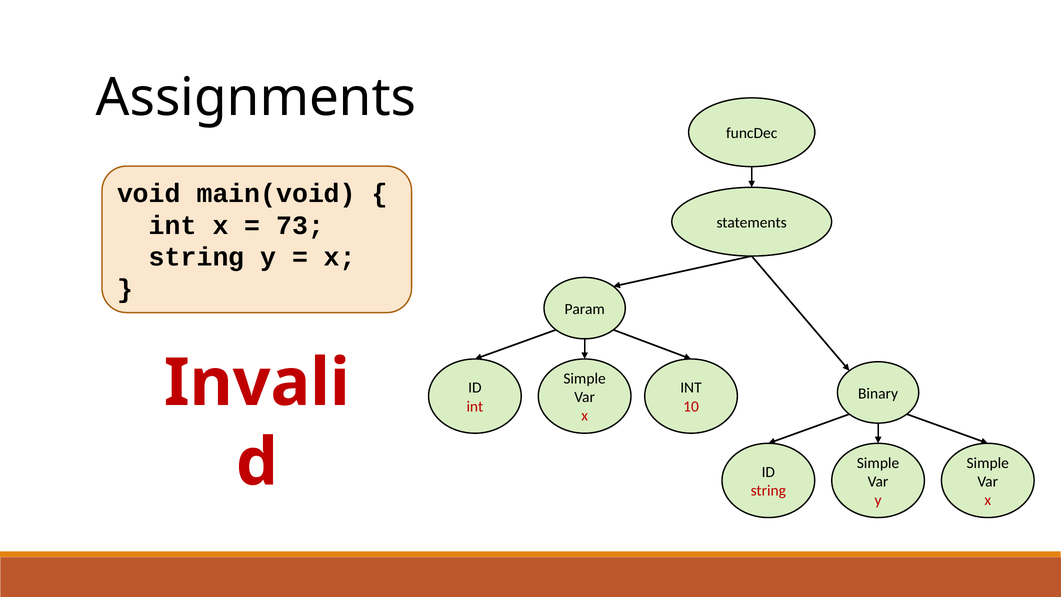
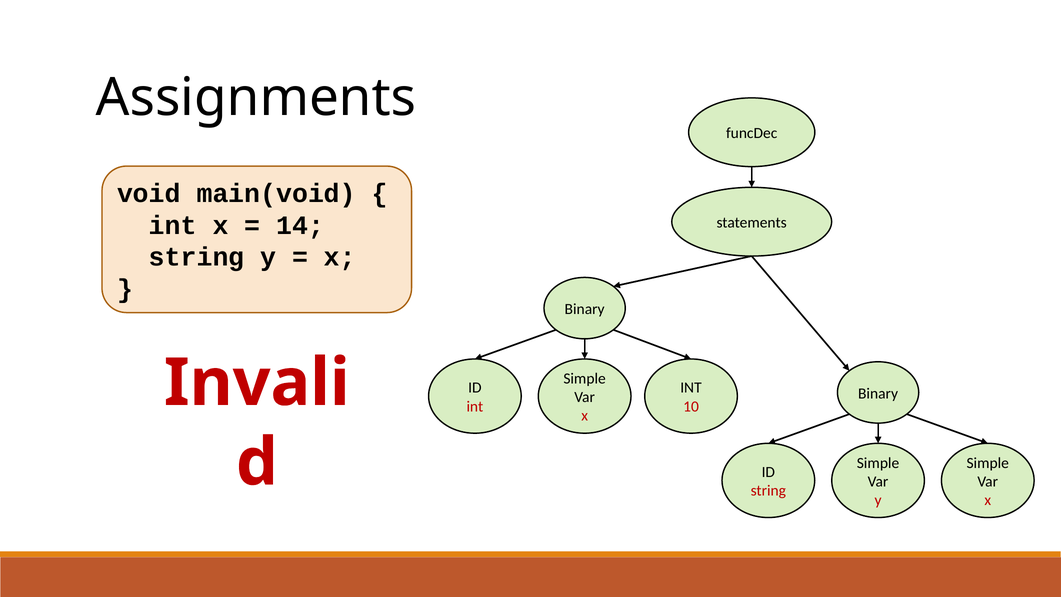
73: 73 -> 14 (300, 225)
Param: Param -> Binary (585, 309)
